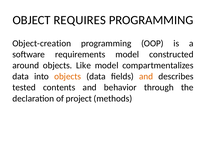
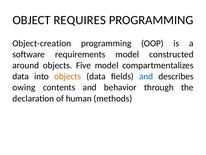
Like: Like -> Five (84, 65)
and colour: orange -> blue (146, 76)
tested: tested -> owing (24, 87)
project: project -> human (79, 98)
